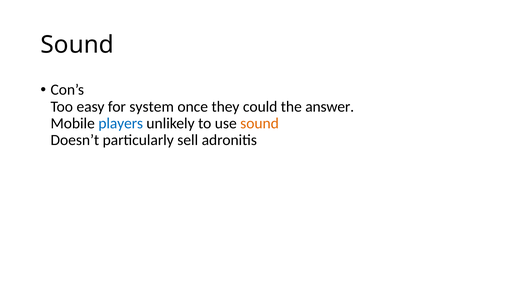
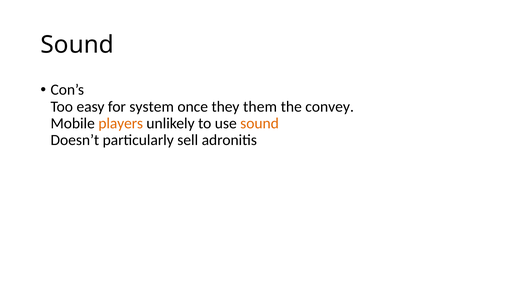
could: could -> them (260, 107)
answer: answer -> convey (330, 107)
players colour: blue -> orange (121, 123)
